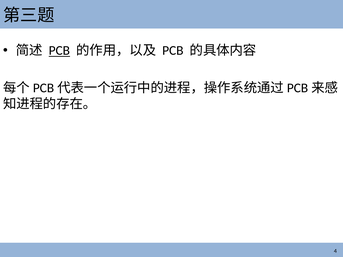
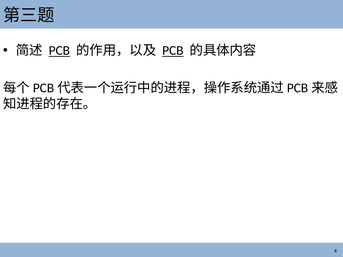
PCB underline: none -> present (173, 51)
